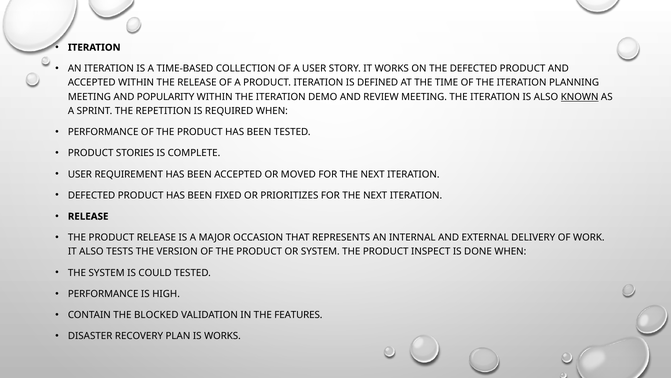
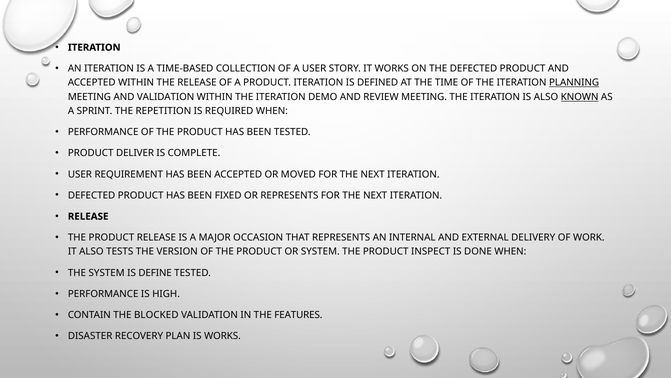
PLANNING underline: none -> present (574, 83)
AND POPULARITY: POPULARITY -> VALIDATION (166, 97)
STORIES: STORIES -> DELIVER (135, 153)
OR PRIORITIZES: PRIORITIZES -> REPRESENTS (289, 195)
COULD: COULD -> DEFINE (155, 272)
